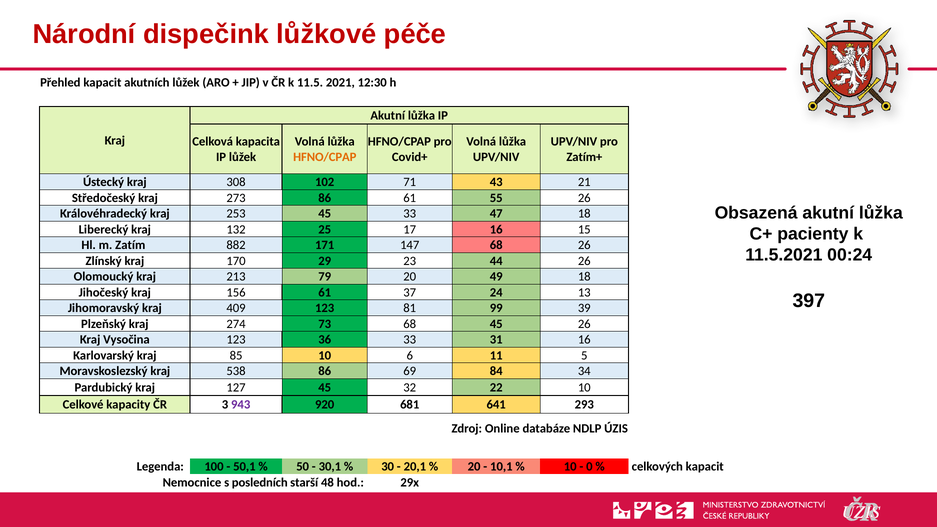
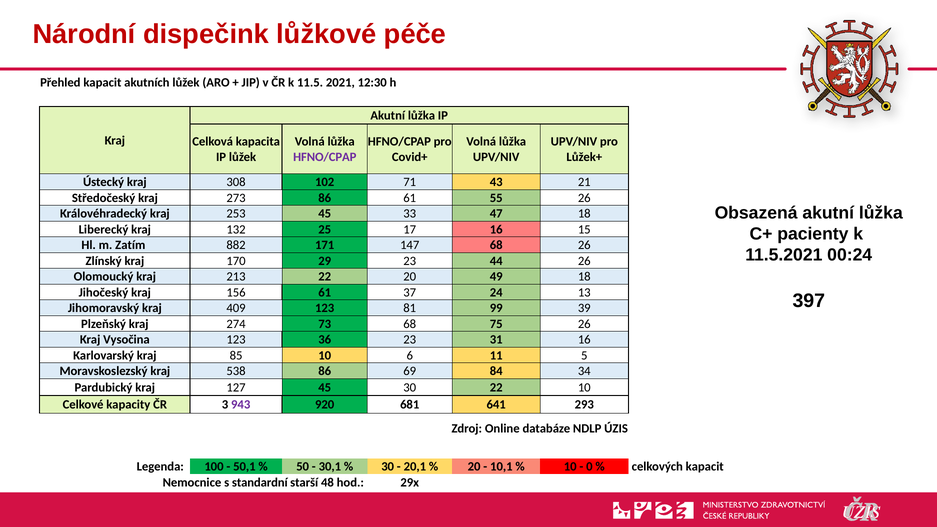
HFNO/CPAP colour: orange -> purple (325, 157)
Zatím+: Zatím+ -> Lůžek+ (584, 157)
213 79: 79 -> 22 (325, 277)
68 45: 45 -> 75 (496, 324)
36 33: 33 -> 23 (410, 340)
45 32: 32 -> 30 (410, 387)
posledních: posledních -> standardní (260, 483)
